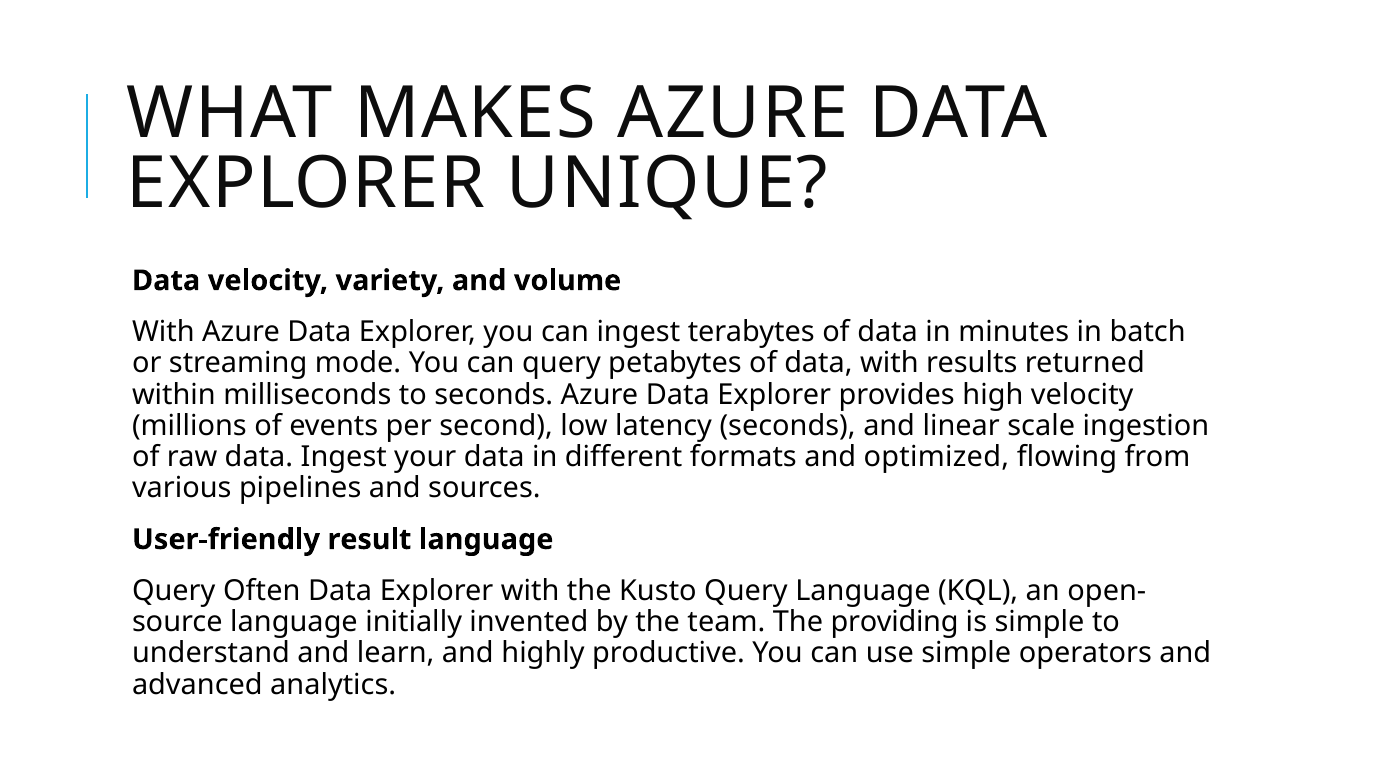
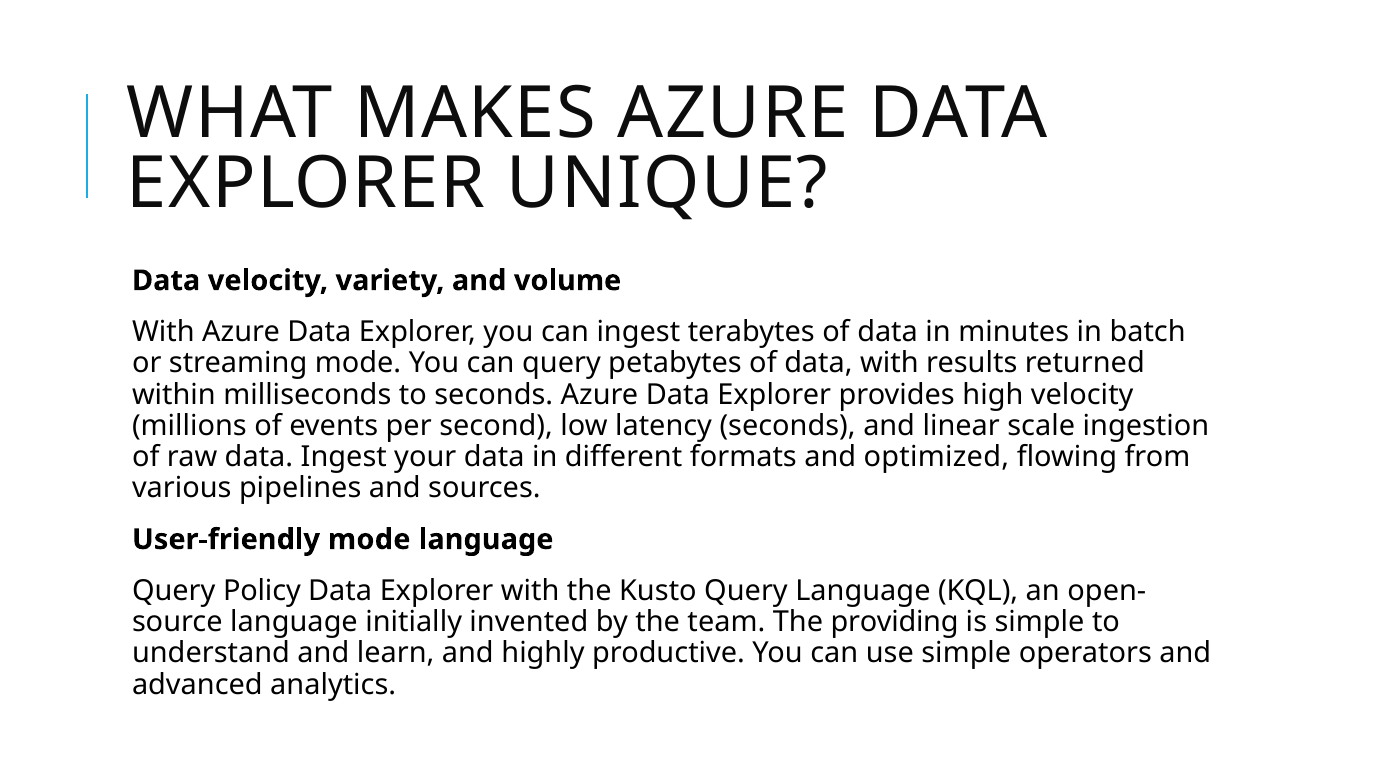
User-friendly result: result -> mode (369, 539)
Often: Often -> Policy (262, 591)
